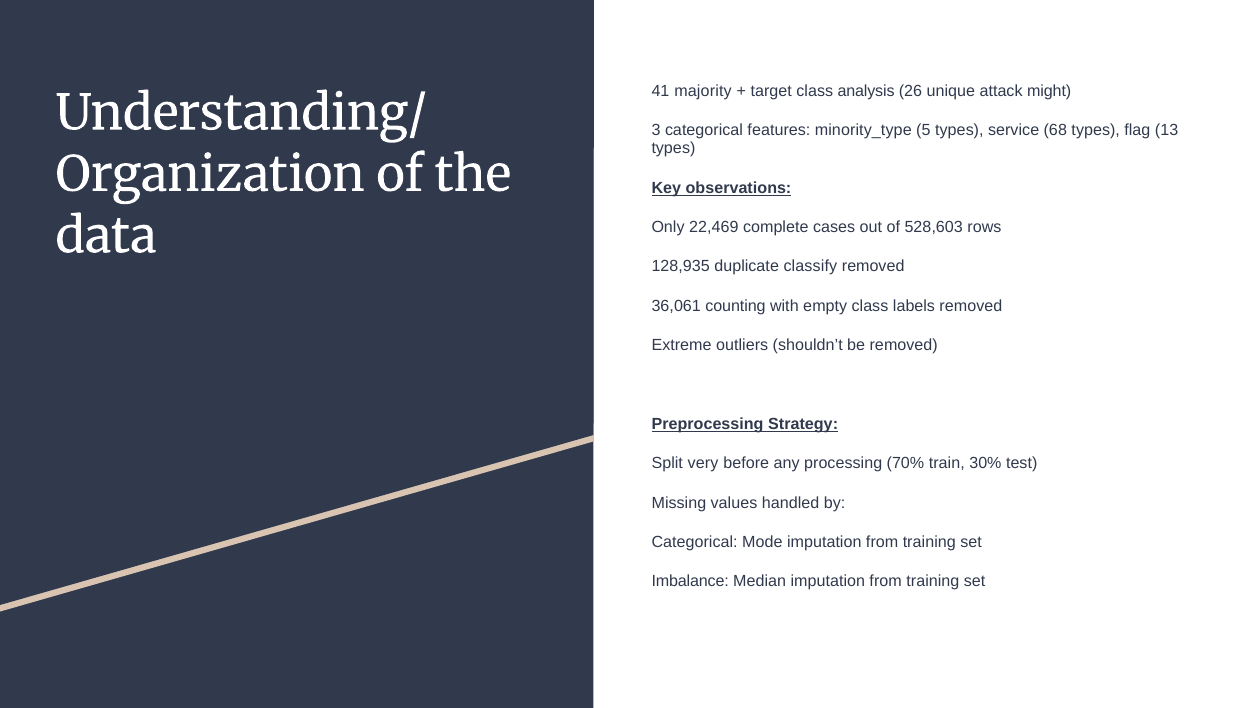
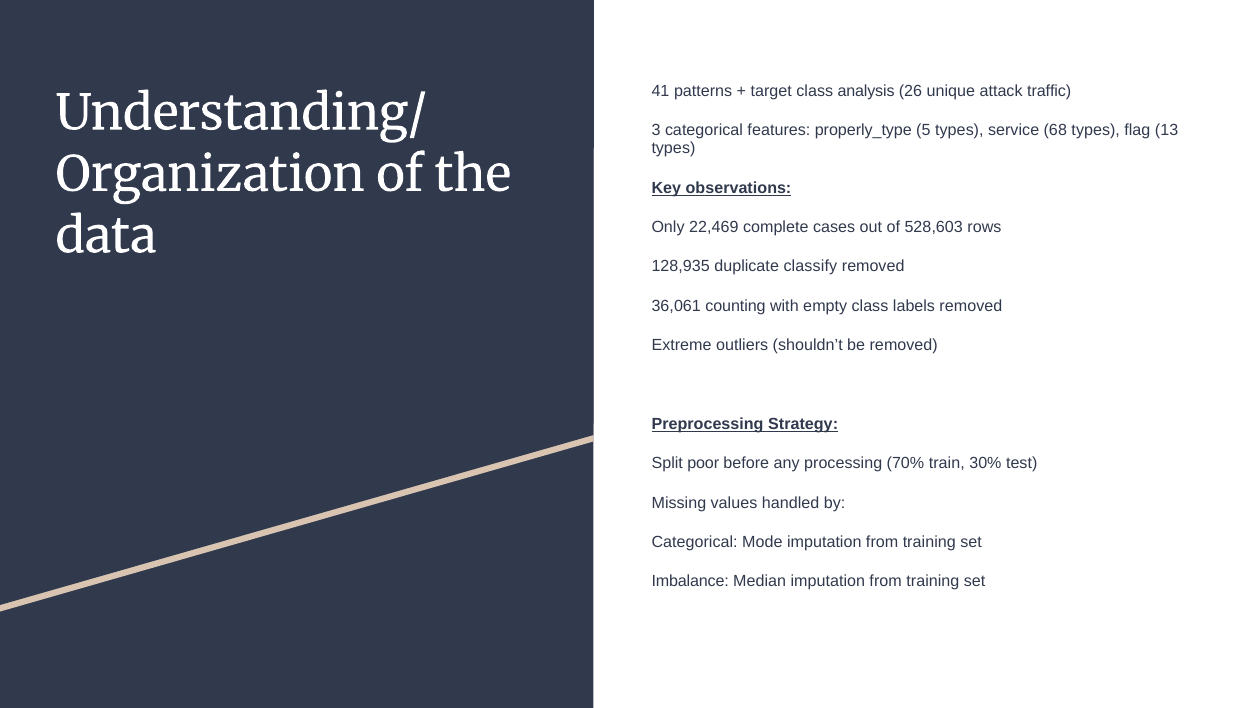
majority: majority -> patterns (703, 91)
might: might -> traffic (1049, 91)
minority_type: minority_type -> properly_type (863, 130)
very: very -> poor (703, 463)
